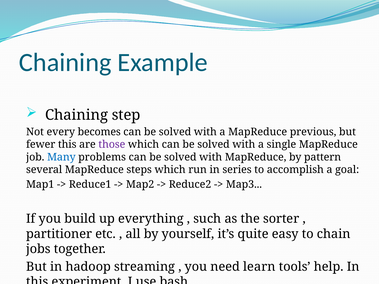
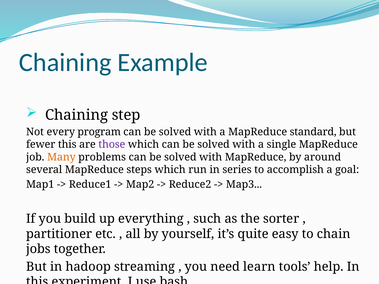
becomes: becomes -> program (99, 132)
previous: previous -> standard (313, 132)
Many colour: blue -> orange (61, 157)
pattern: pattern -> around (323, 157)
